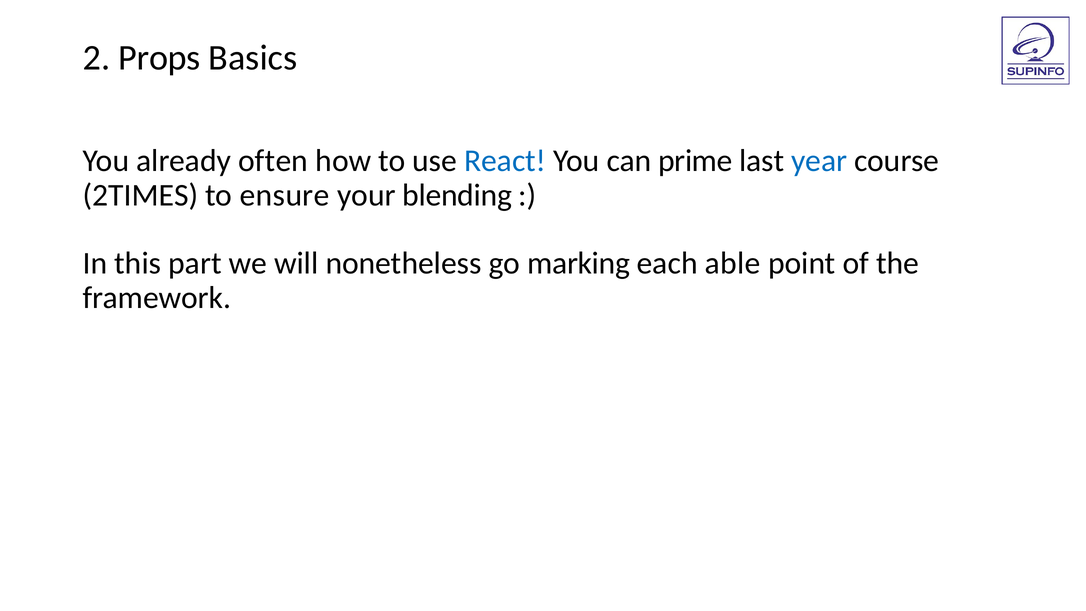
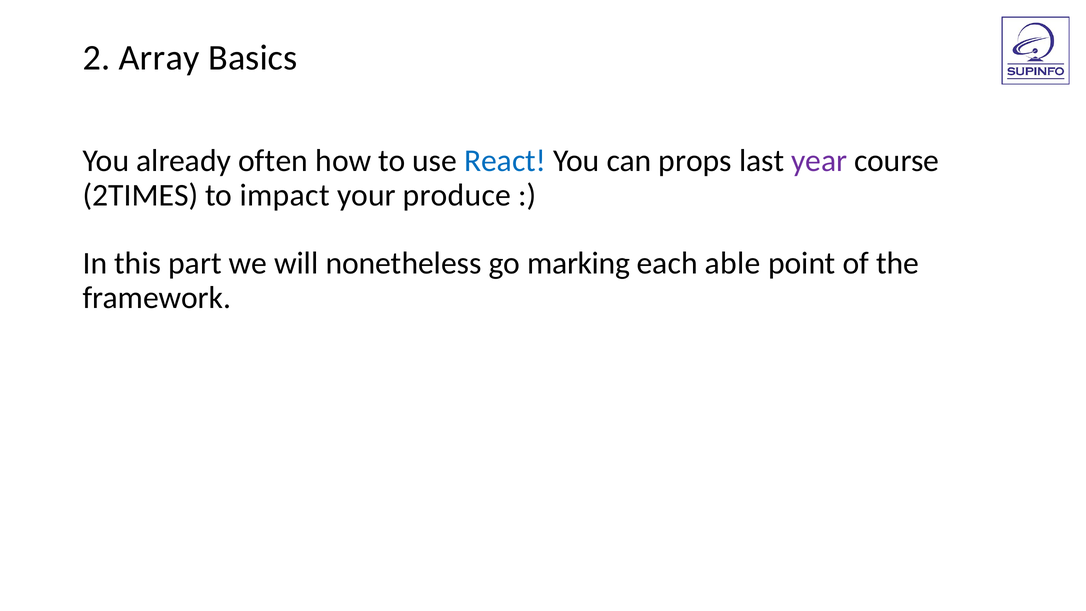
Props: Props -> Array (159, 58)
prime: prime -> props (695, 161)
year colour: blue -> purple (819, 161)
ensure: ensure -> impact (285, 195)
blending: blending -> produce (457, 195)
